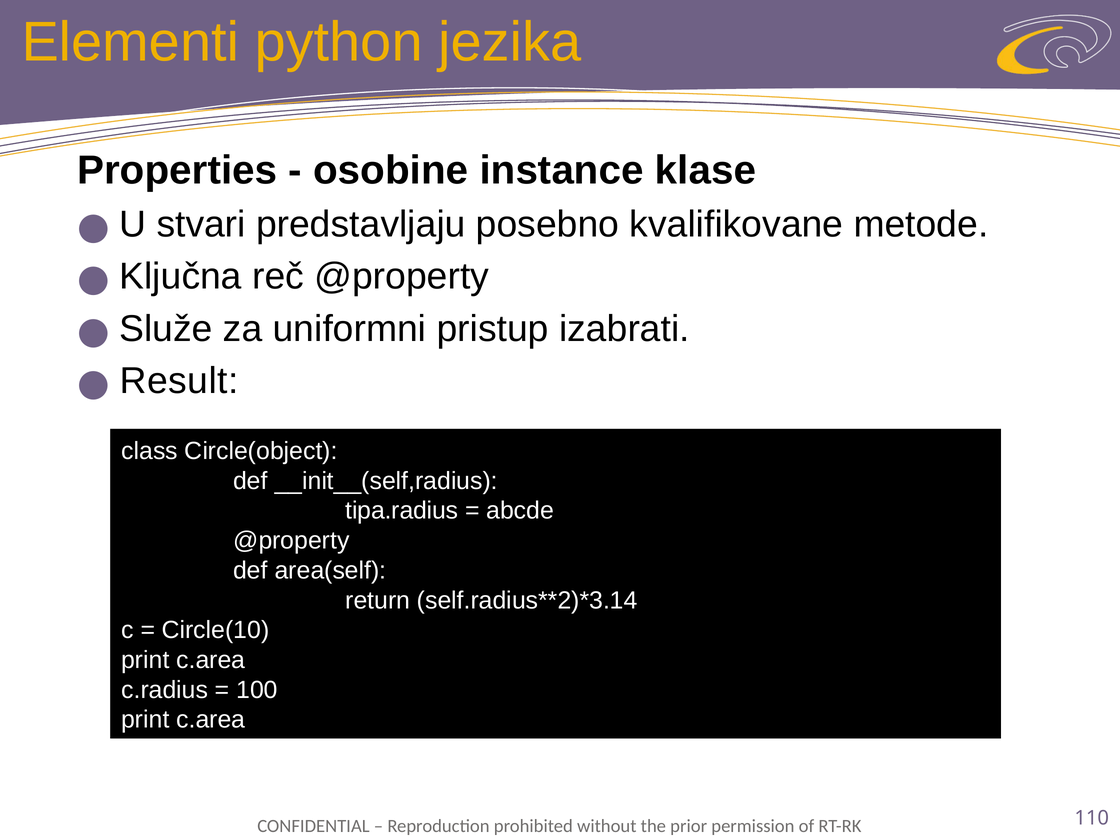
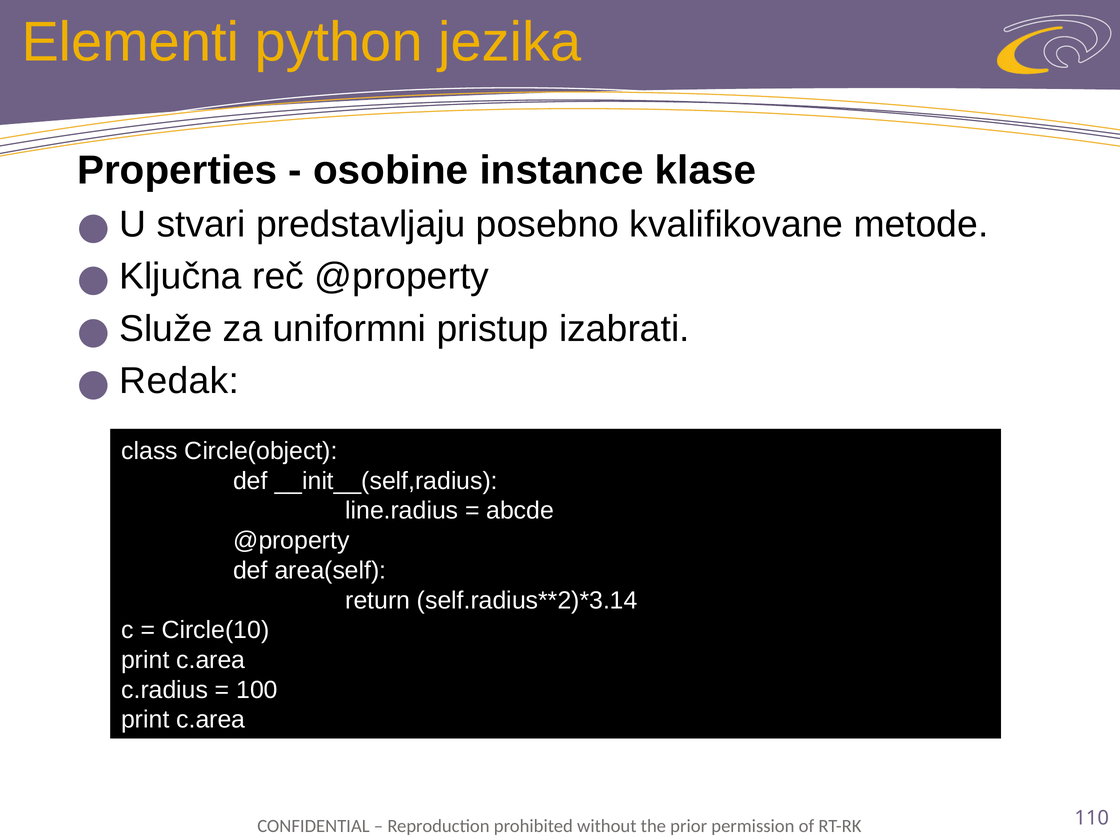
Result: Result -> Redak (179, 381)
tipa.radius: tipa.radius -> line.radius (402, 511)
